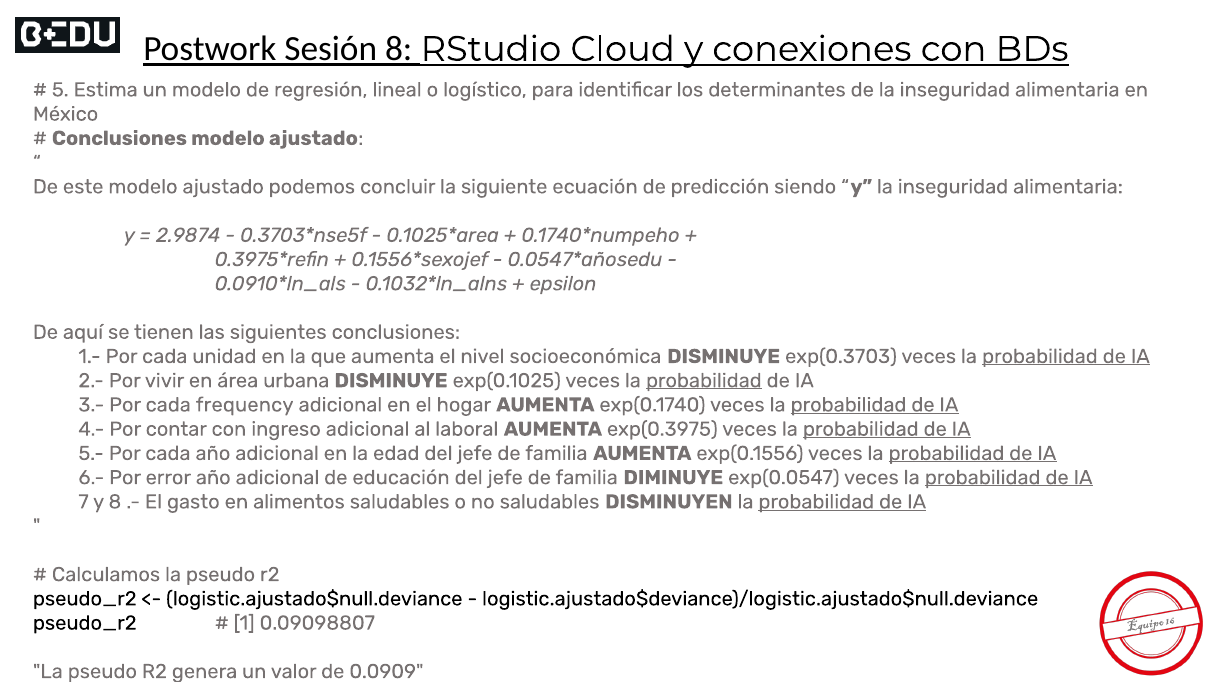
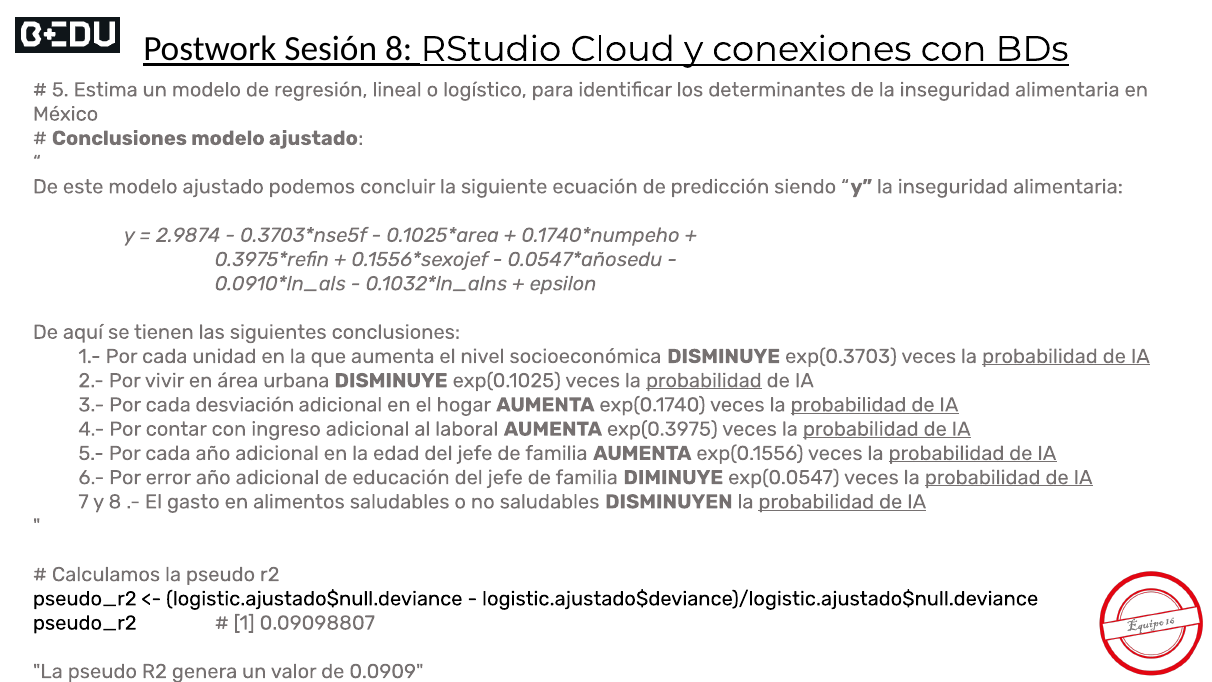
frequency: frequency -> desviación (245, 405)
